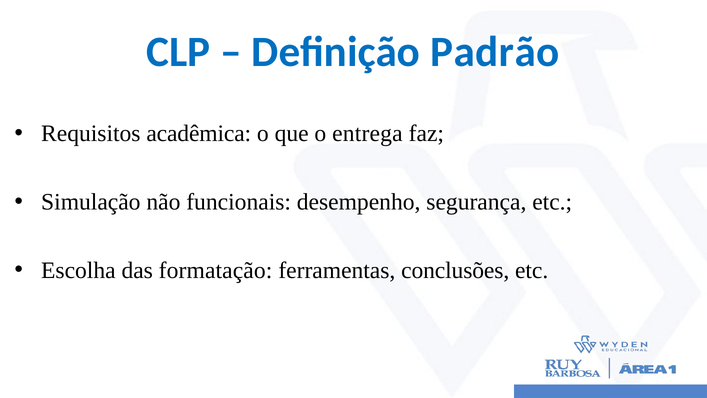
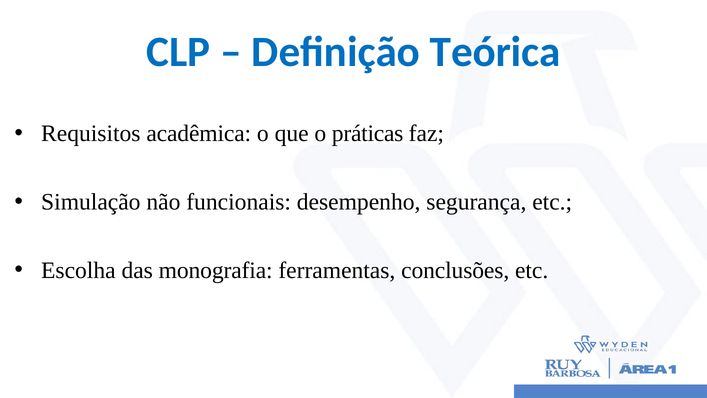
Padrão: Padrão -> Teórica (495, 52)
entrega: entrega -> práticas (368, 134)
formatação: formatação -> monografia (216, 270)
